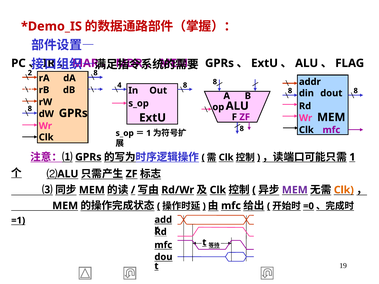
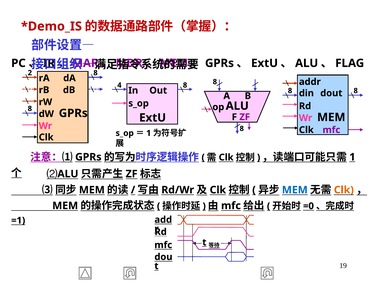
MEM colour: purple -> blue (295, 190)
